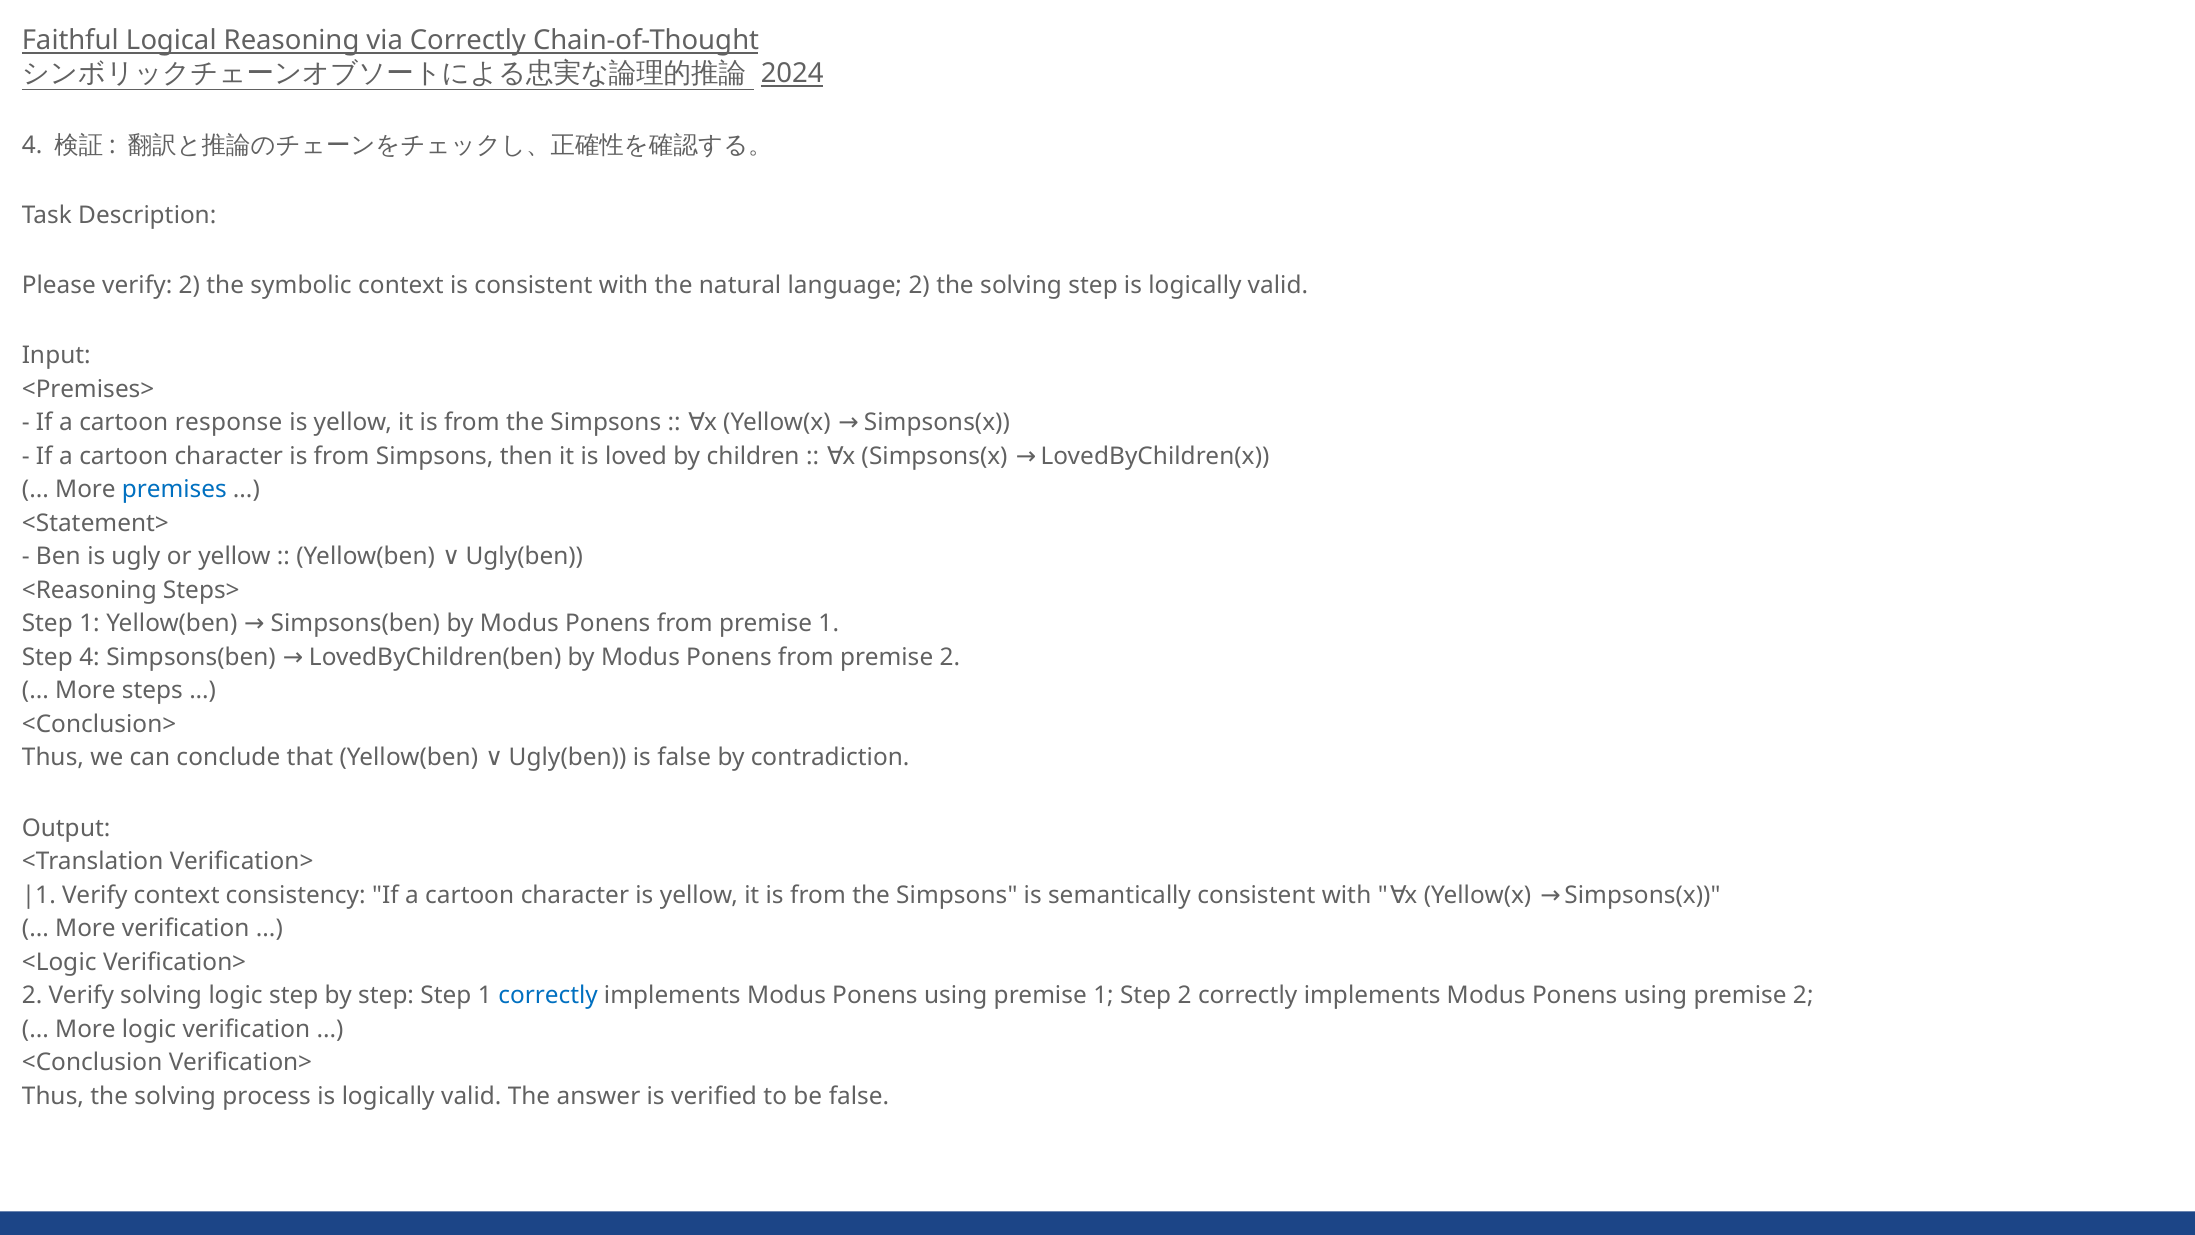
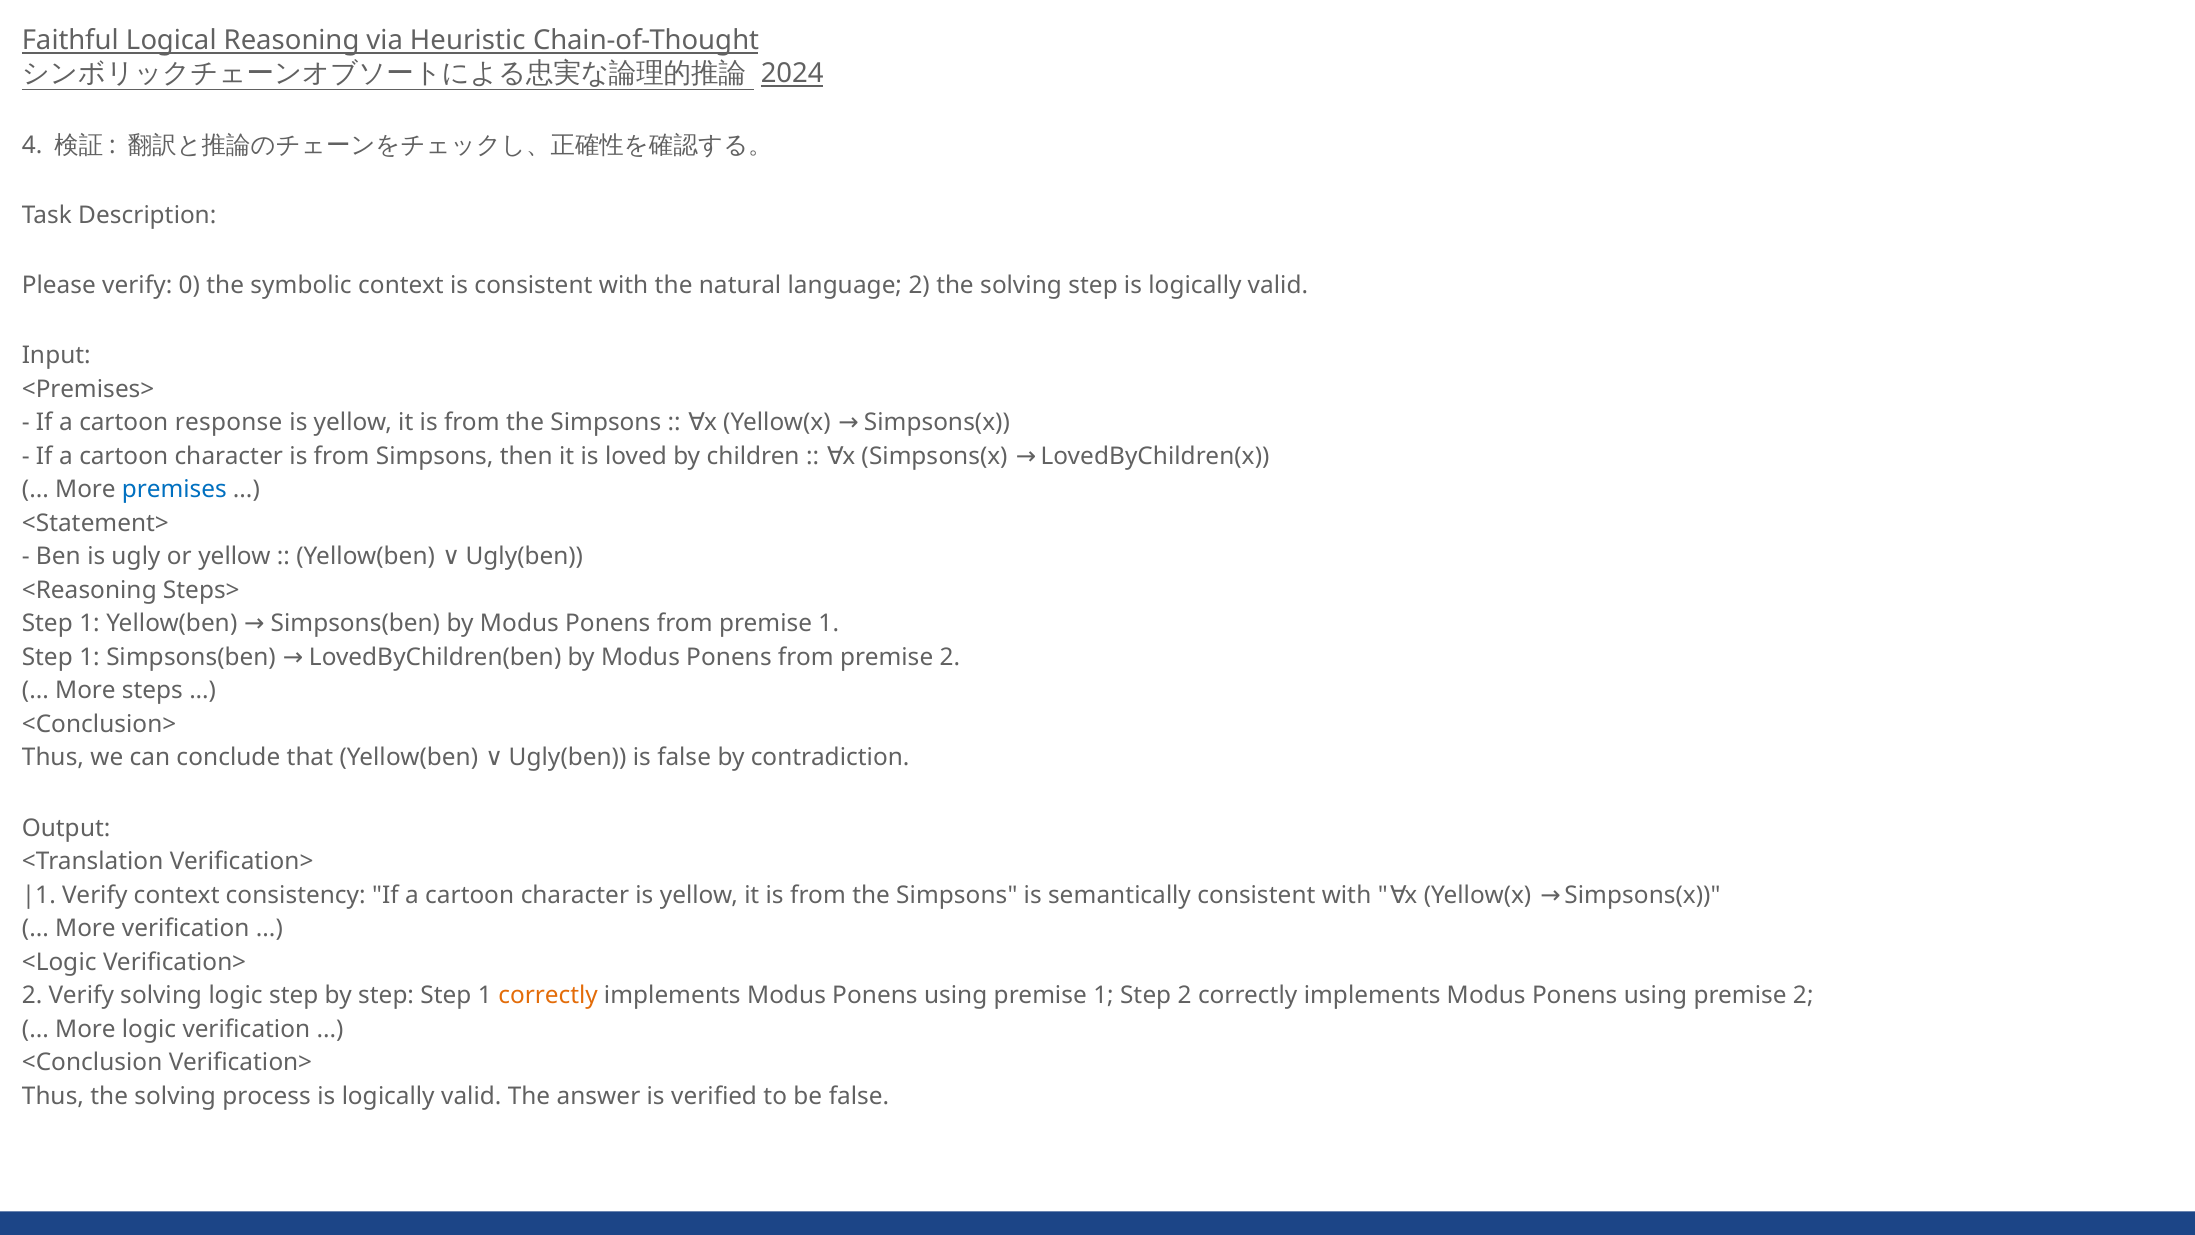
via Correctly: Correctly -> Heuristic (468, 40)
verify 2: 2 -> 0 (189, 285)
4: 4 -> 1 (90, 657)
correctly colour: blue -> orange (548, 996)
